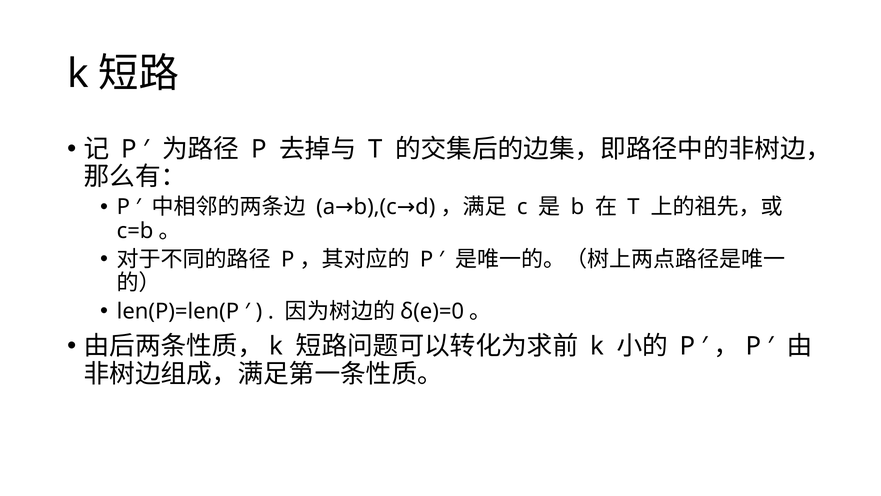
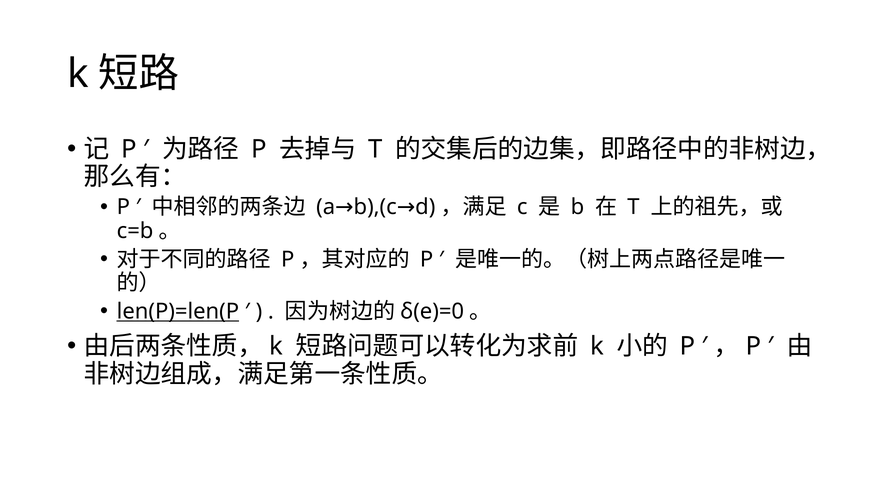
len(P)=len(P underline: none -> present (178, 311)
